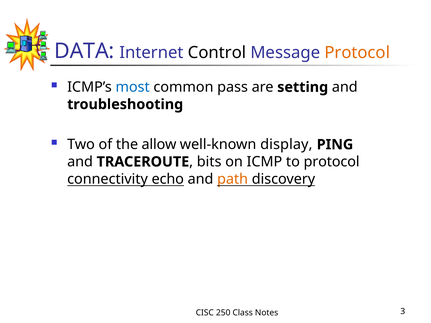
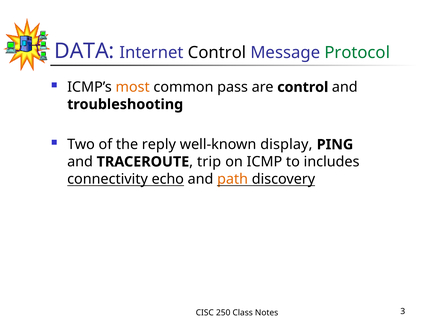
Protocol colour: orange -> green (357, 53)
most colour: blue -> orange (133, 87)
are setting: setting -> control (303, 87)
allow: allow -> reply (159, 145)
bits: bits -> trip (209, 162)
to protocol: protocol -> includes (332, 162)
